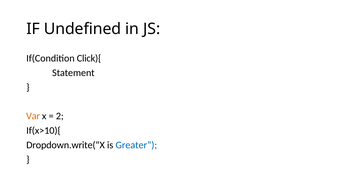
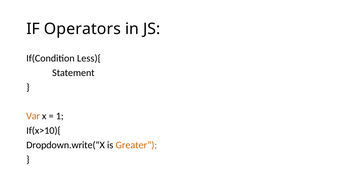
Undefined: Undefined -> Operators (82, 29)
Click){: Click){ -> Less){ (89, 58)
2: 2 -> 1 (60, 116)
Greater colour: blue -> orange (136, 145)
